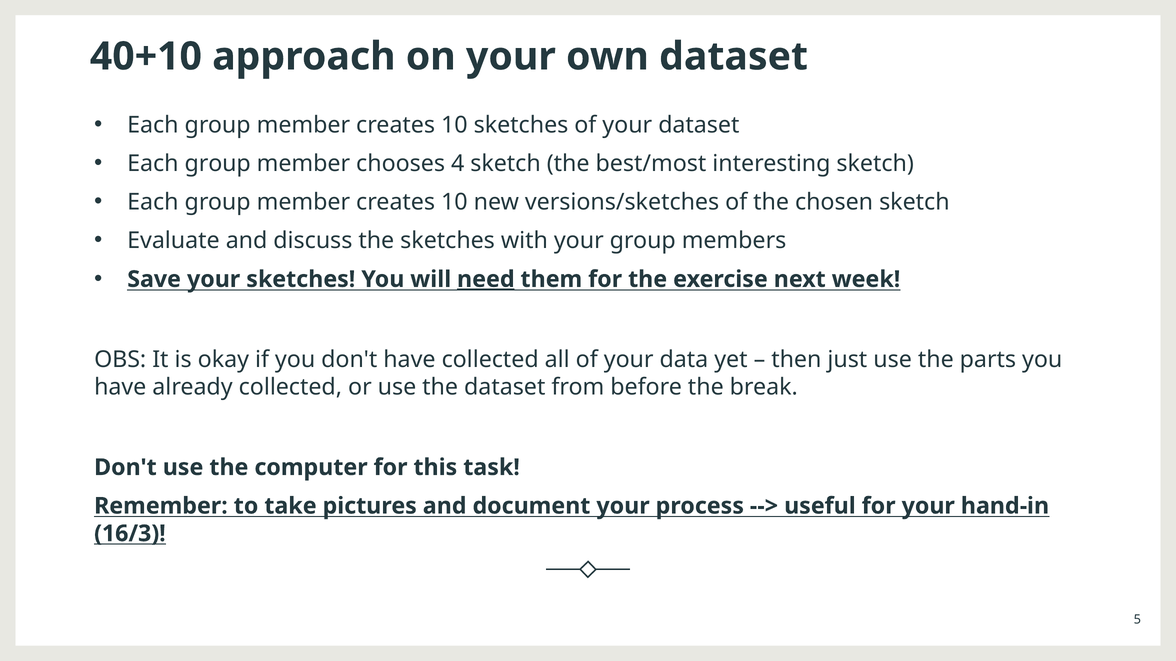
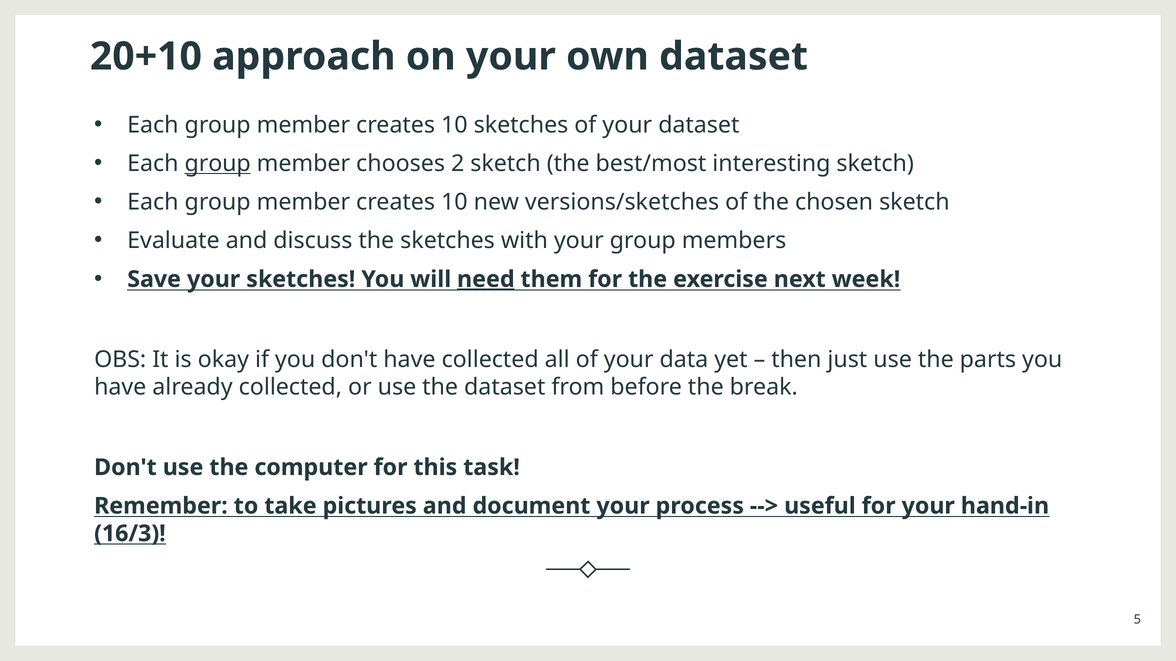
40+10: 40+10 -> 20+10 (146, 57)
group underline: none -> present (218, 164)
4: 4 -> 2 (458, 164)
